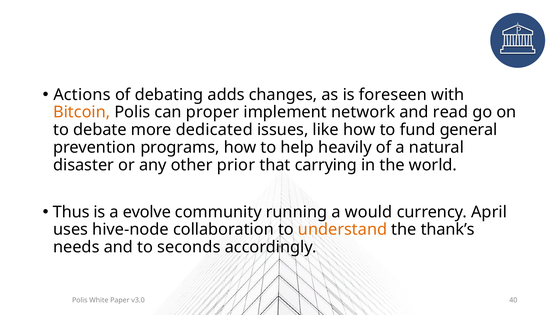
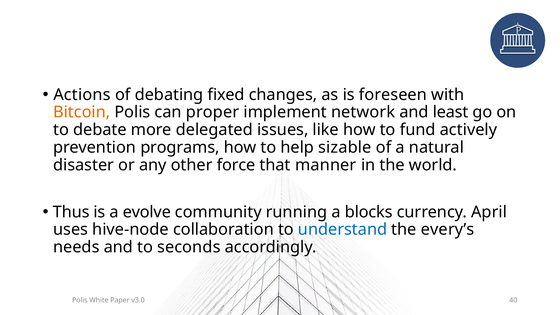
adds: adds -> fixed (226, 95)
read: read -> least (451, 112)
dedicated: dedicated -> delegated (214, 130)
general: general -> actively (468, 130)
heavily: heavily -> sizable (345, 147)
prior: prior -> force (236, 165)
carrying: carrying -> manner (326, 165)
would: would -> blocks (369, 212)
understand colour: orange -> blue (343, 230)
thank’s: thank’s -> every’s (448, 230)
